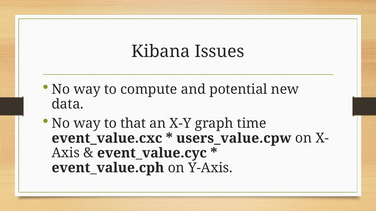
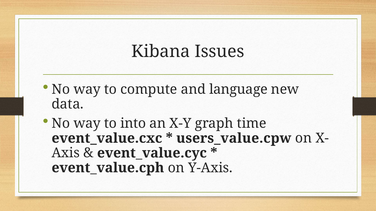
potential: potential -> language (238, 89)
that: that -> into (133, 124)
